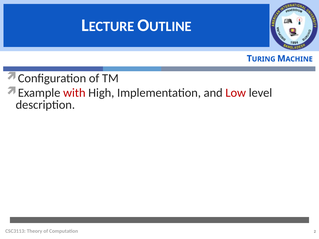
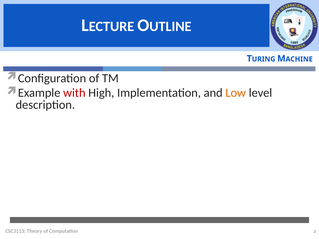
Low colour: red -> orange (236, 93)
